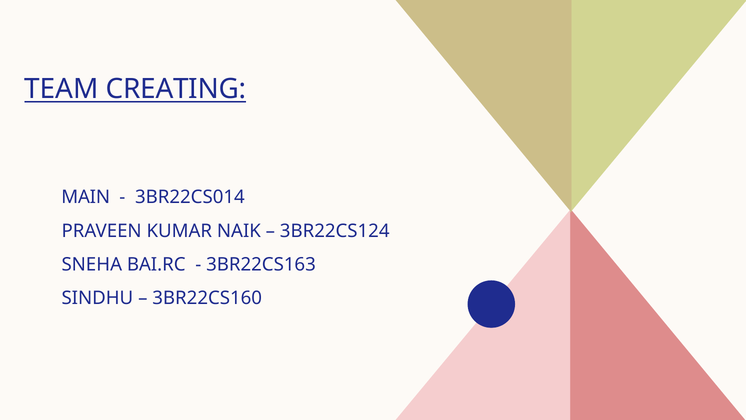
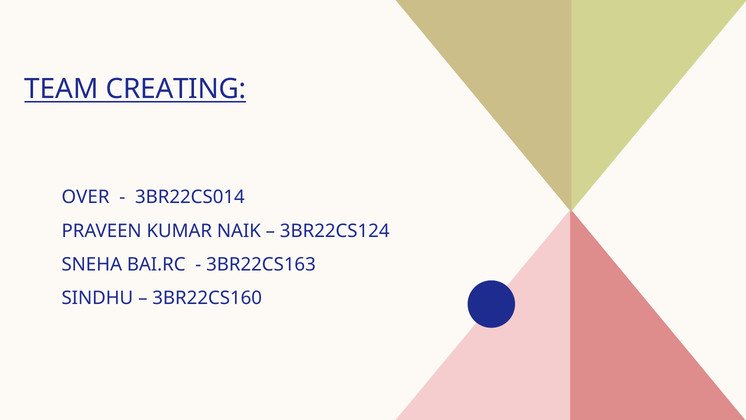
MAIN: MAIN -> OVER (86, 197)
